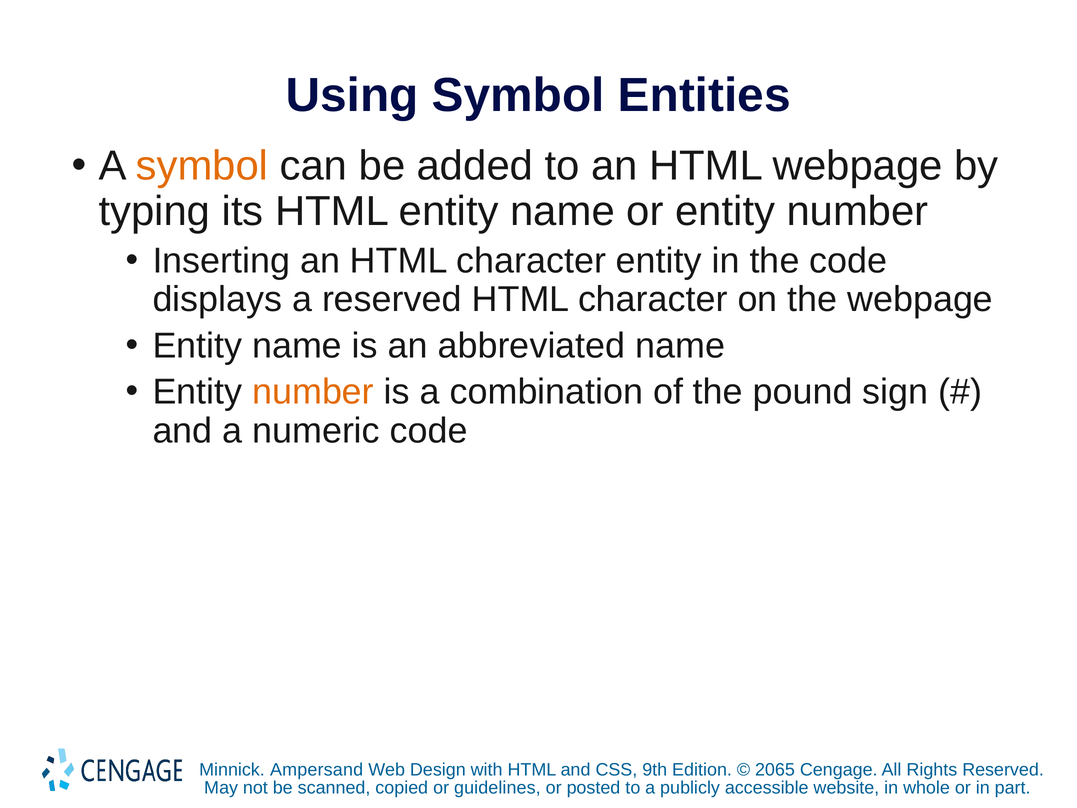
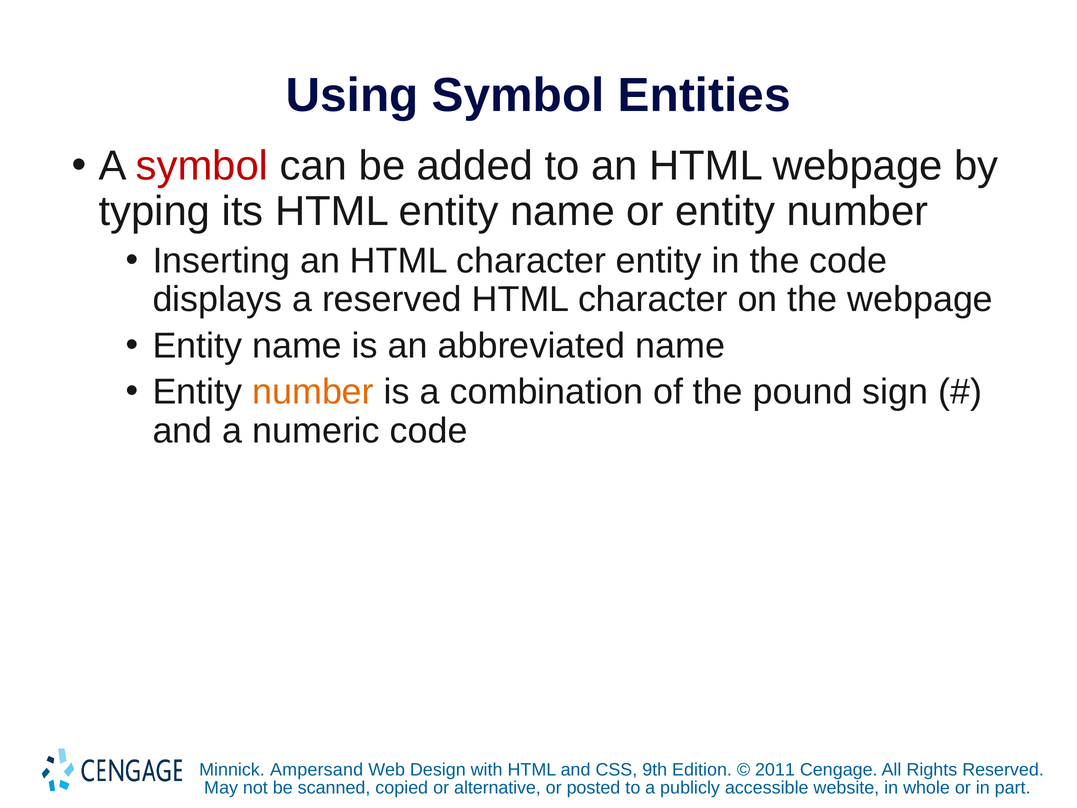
symbol colour: orange -> red (202, 166)
2065: 2065 -> 2011 (775, 769)
guidelines: guidelines -> alternative (497, 787)
